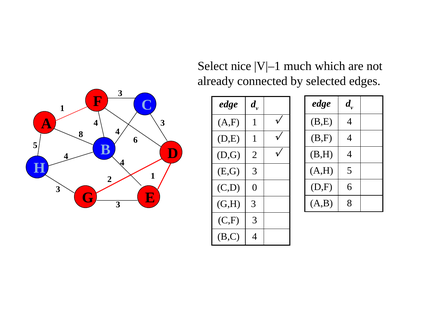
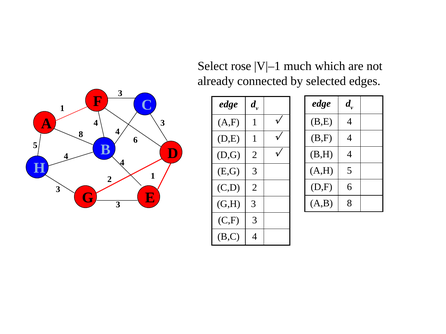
nice: nice -> rose (241, 66)
C,D 0: 0 -> 2 (255, 188)
